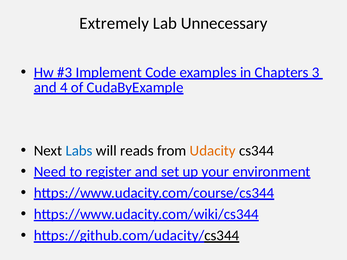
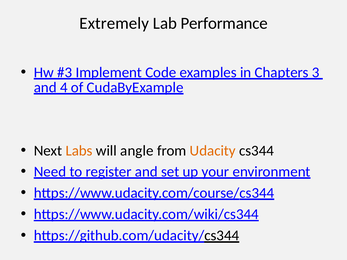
Unnecessary: Unnecessary -> Performance (224, 23)
Labs colour: blue -> orange (79, 151)
reads: reads -> angle (137, 151)
